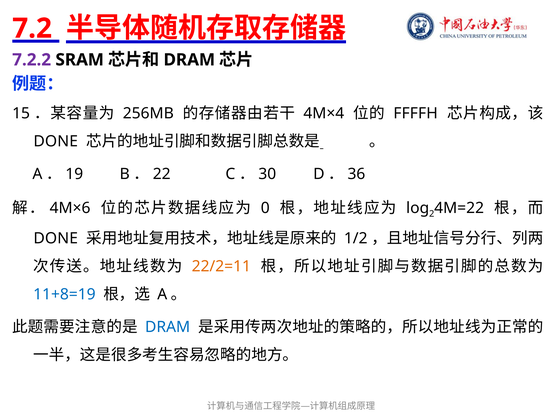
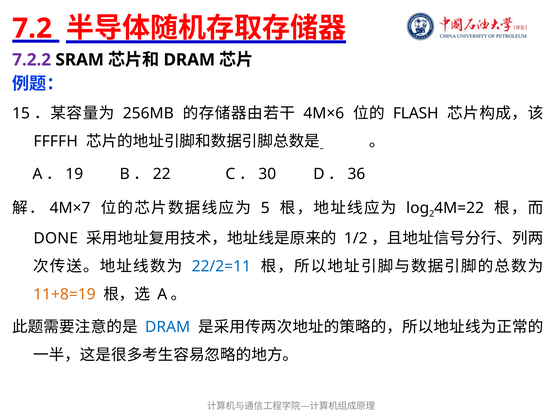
4M×4: 4M×4 -> 4M×6 (324, 113)
FFFFH: FFFFH -> FLASH (416, 113)
DONE: DONE -> FFFFH (56, 141)
4M×6: 4M×6 -> 4M×7 (70, 208)
0: 0 -> 5 (265, 208)
22/2=11 colour: orange -> blue (221, 266)
11+8=19 colour: blue -> orange (64, 294)
